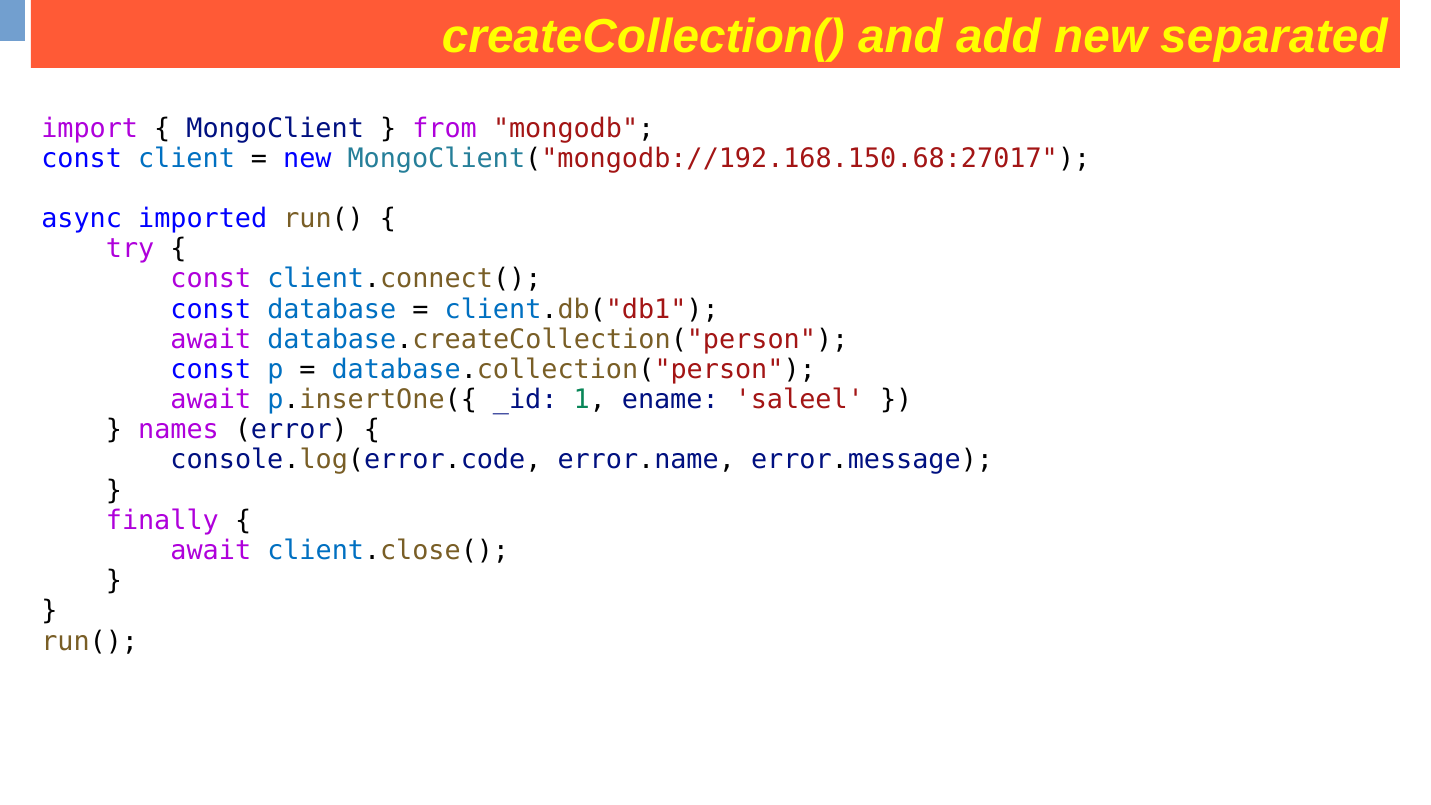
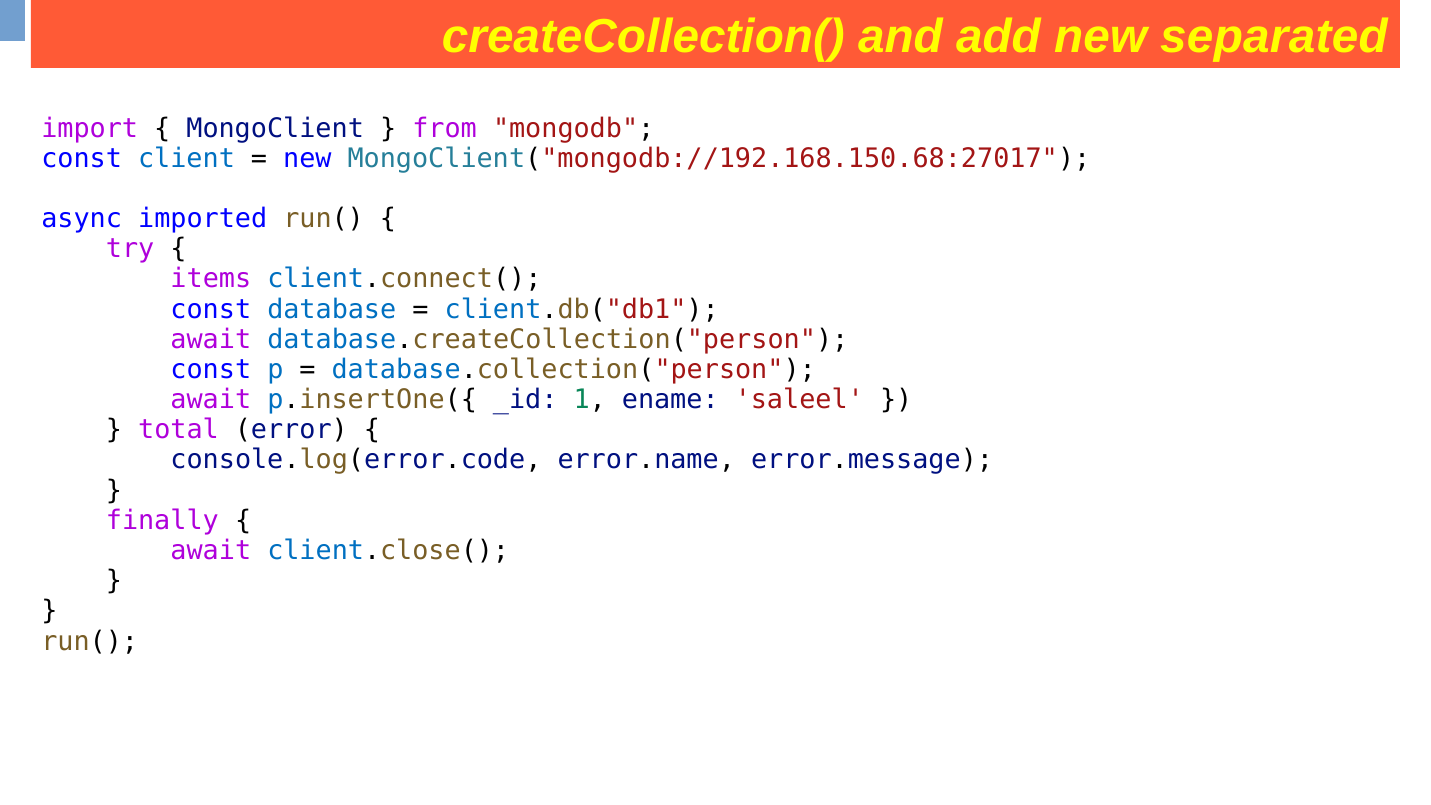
const: const -> items (211, 279)
names: names -> total (178, 430)
